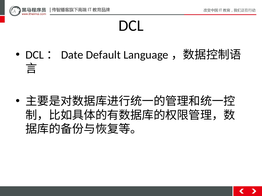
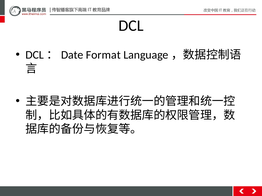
Default: Default -> Format (103, 55)
